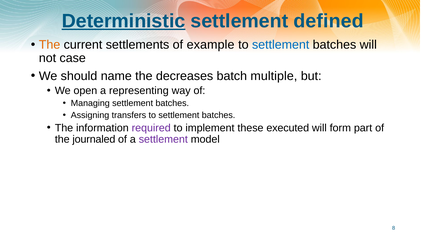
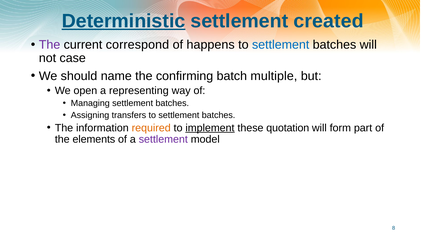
defined: defined -> created (329, 21)
The colour: orange -> purple (50, 45)
settlements: settlements -> correspond (137, 45)
example: example -> happens (211, 45)
decreases: decreases -> confirming (185, 76)
required colour: purple -> orange (151, 128)
implement underline: none -> present (210, 128)
executed: executed -> quotation (288, 128)
journaled: journaled -> elements (94, 140)
